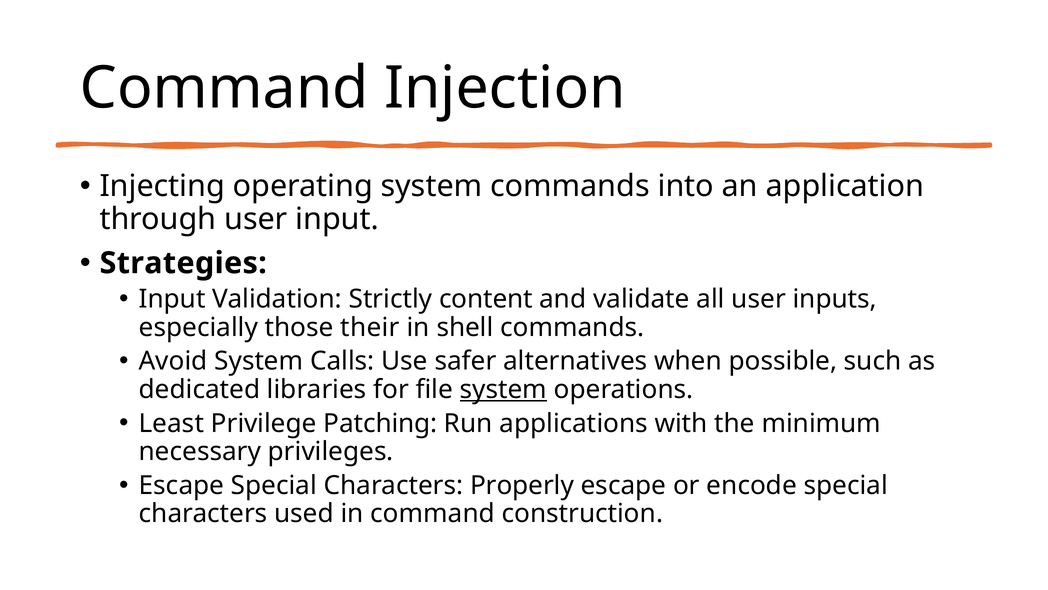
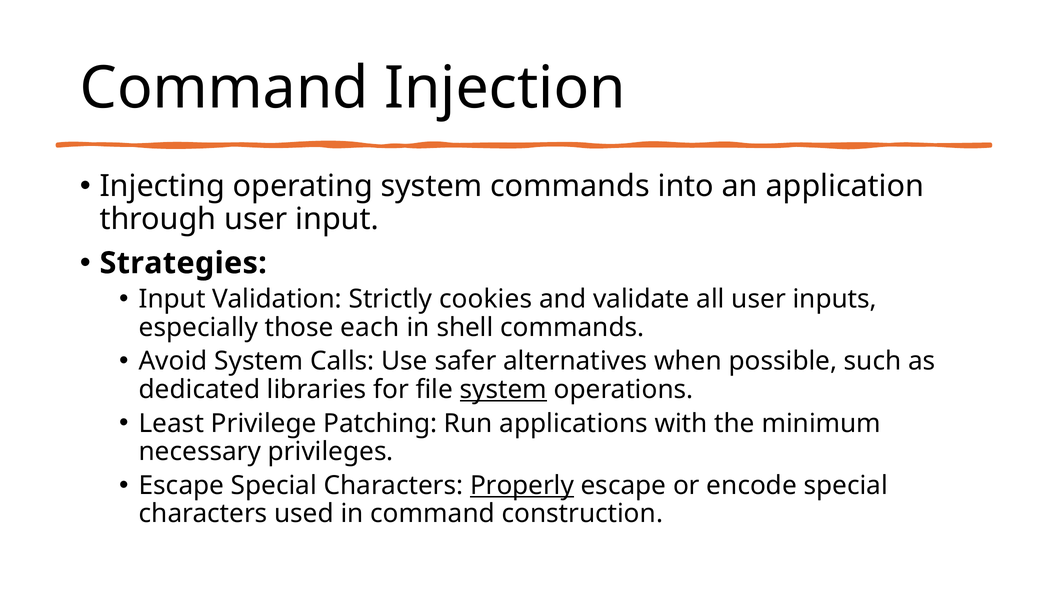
content: content -> cookies (486, 299)
their: their -> each (370, 327)
Properly underline: none -> present (522, 485)
